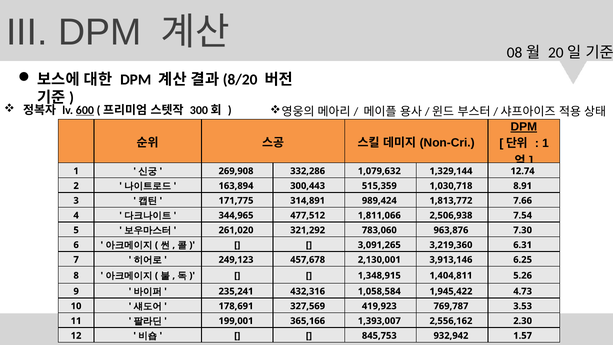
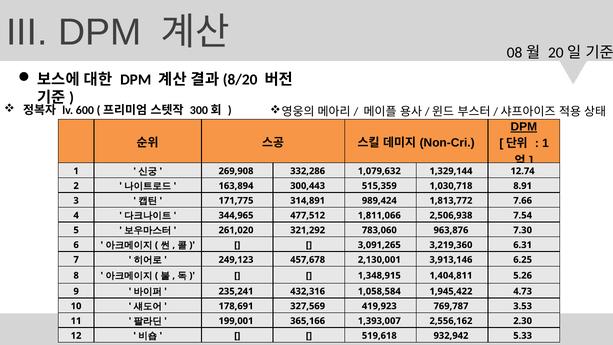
600 underline: present -> none (85, 110)
845,753: 845,753 -> 519,618 (379, 336)
1.57: 1.57 -> 5.33 (523, 336)
